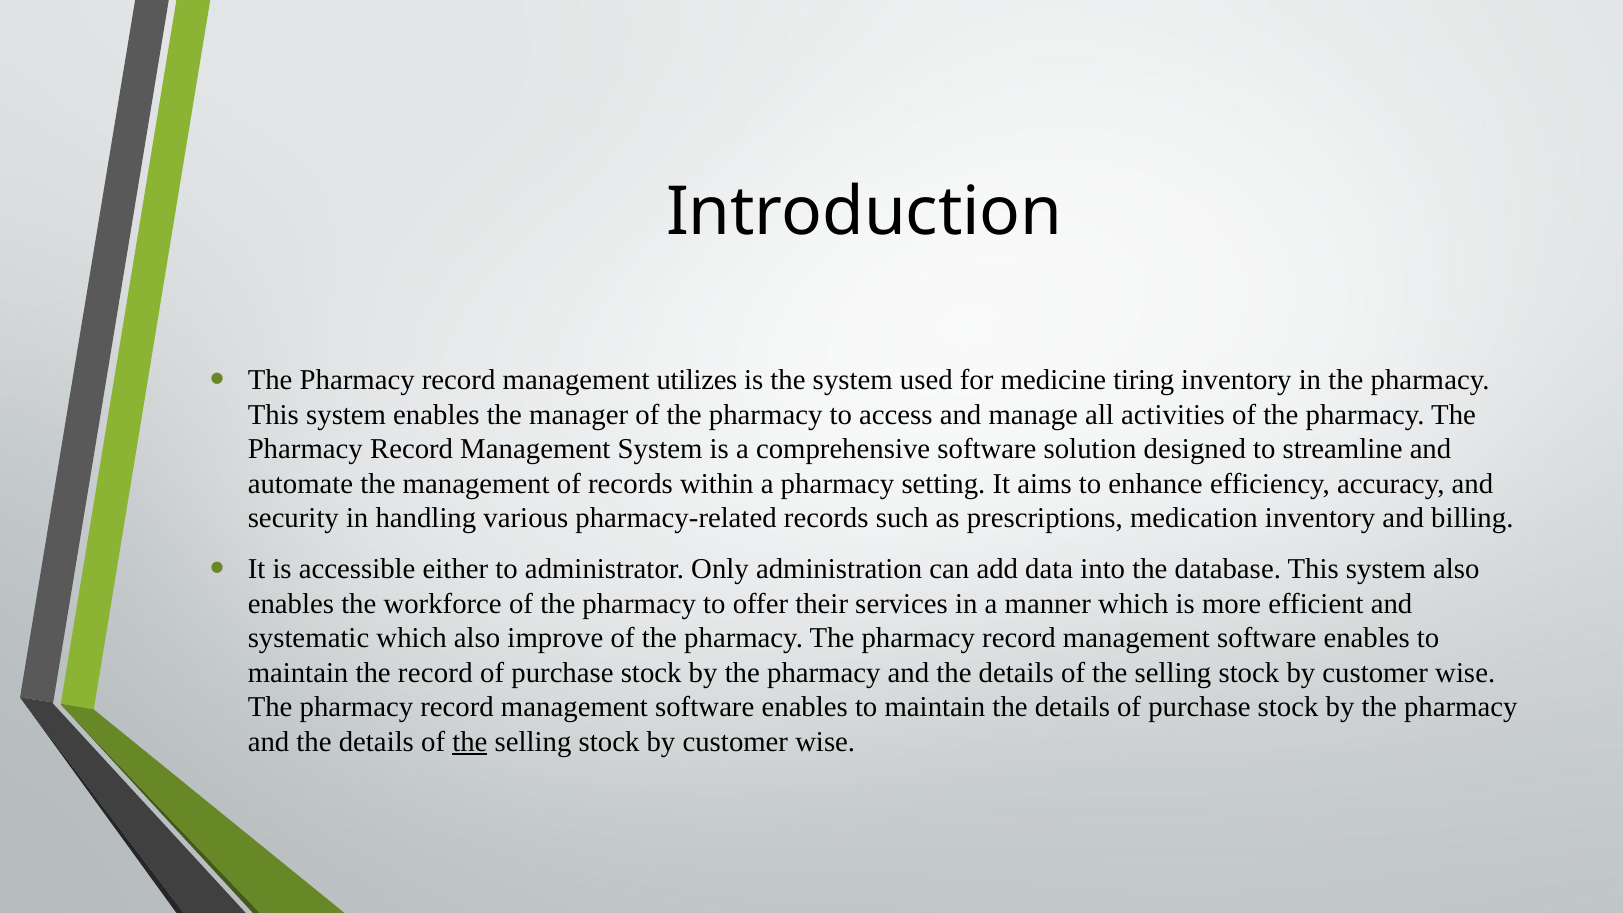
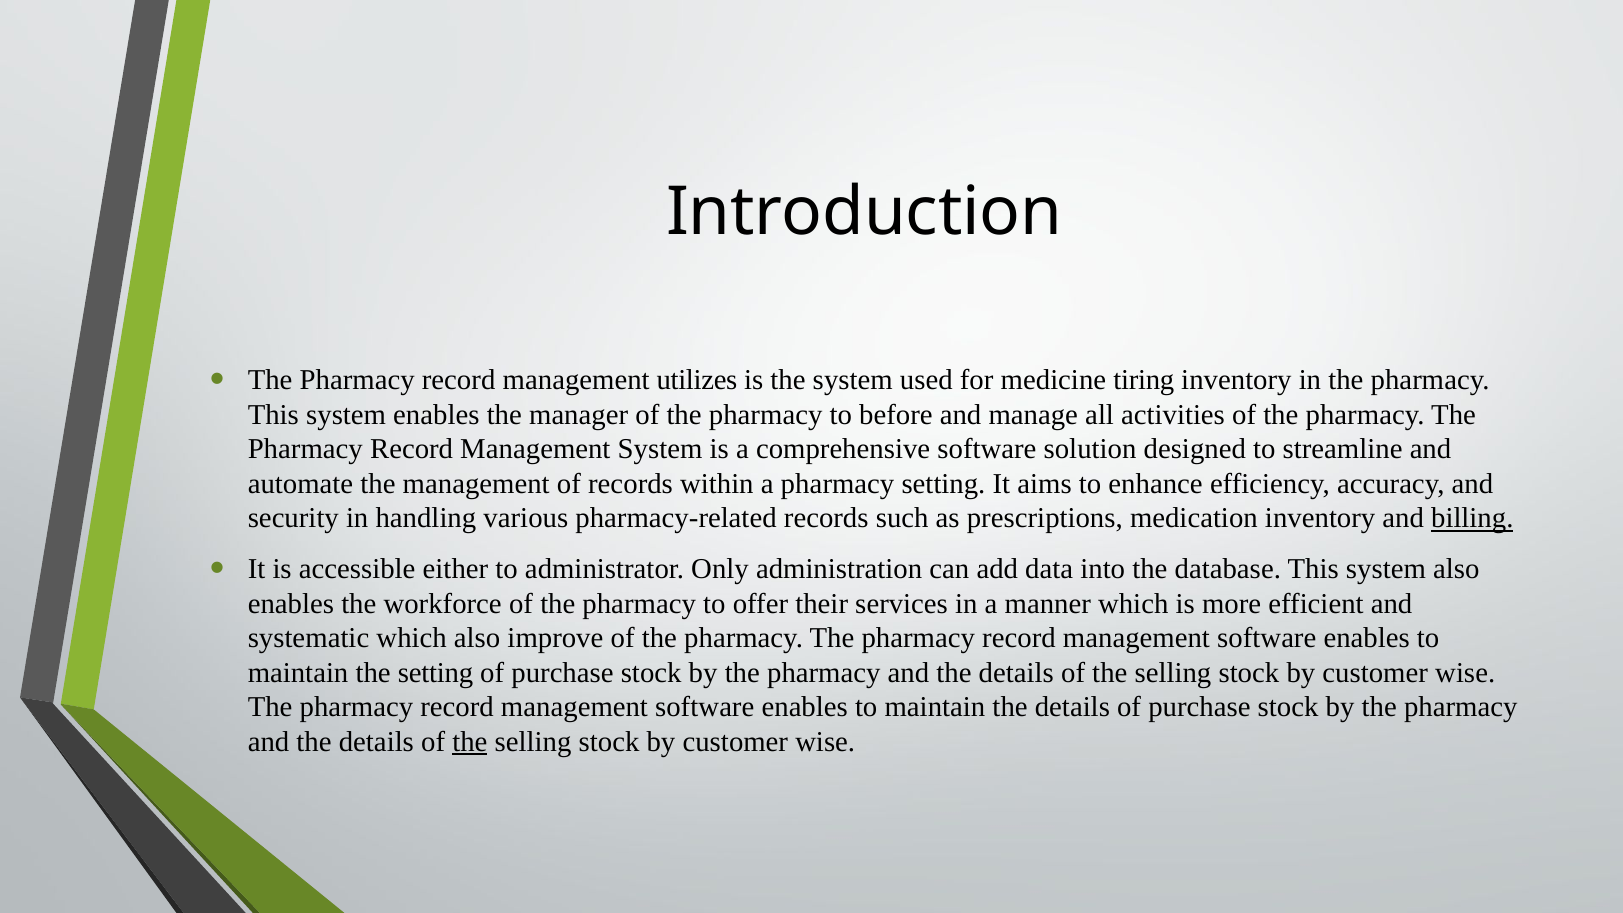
access: access -> before (896, 415)
billing underline: none -> present (1472, 518)
the record: record -> setting (436, 673)
